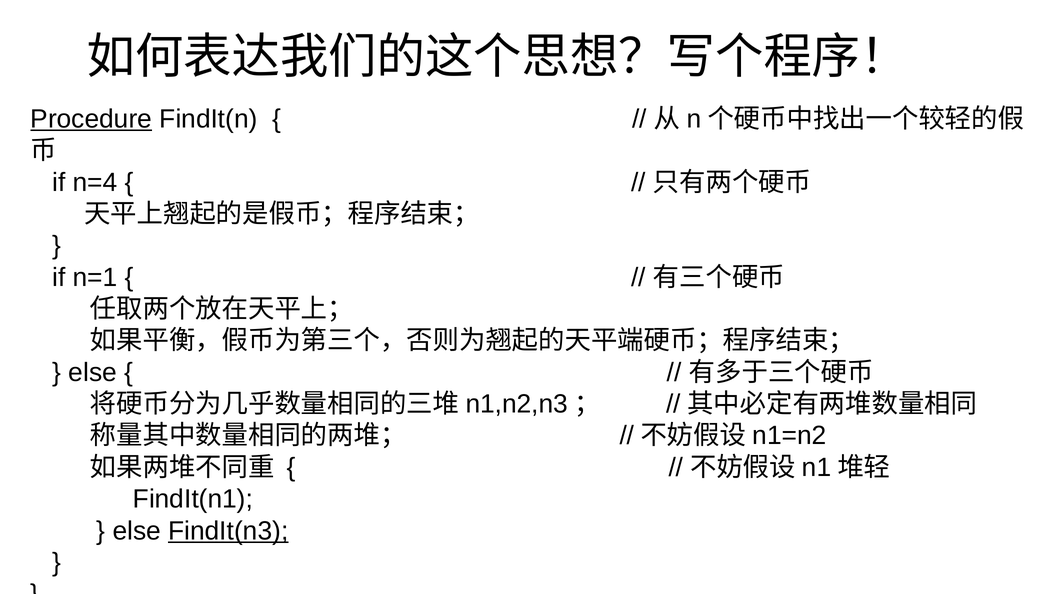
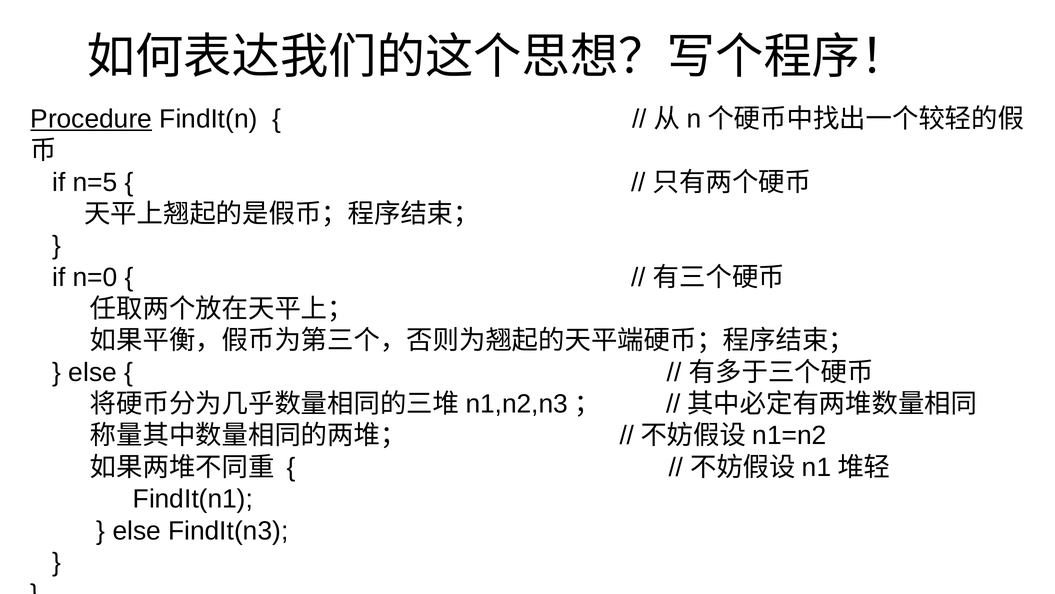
n=4: n=4 -> n=5 (95, 182)
n=1: n=1 -> n=0 (95, 277)
FindIt(n3 underline: present -> none (228, 530)
